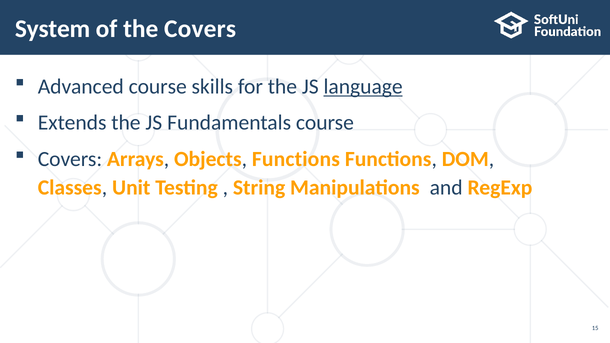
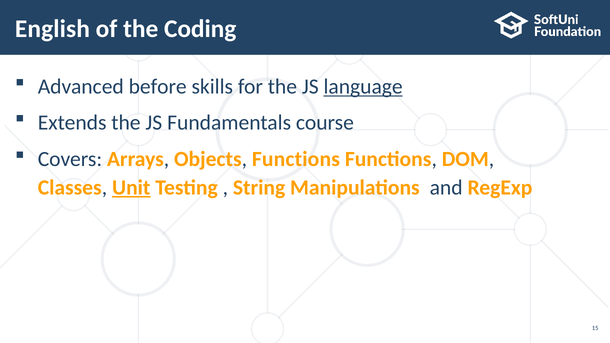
System: System -> English (52, 29)
the Covers: Covers -> Coding (200, 29)
Advanced course: course -> before (158, 87)
Unit underline: none -> present (131, 187)
